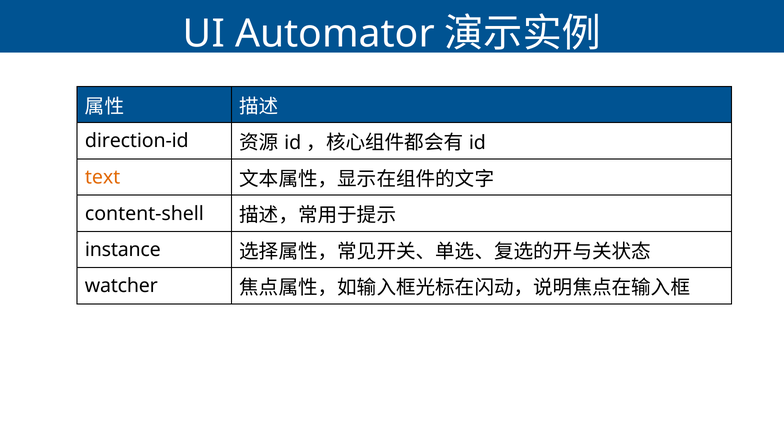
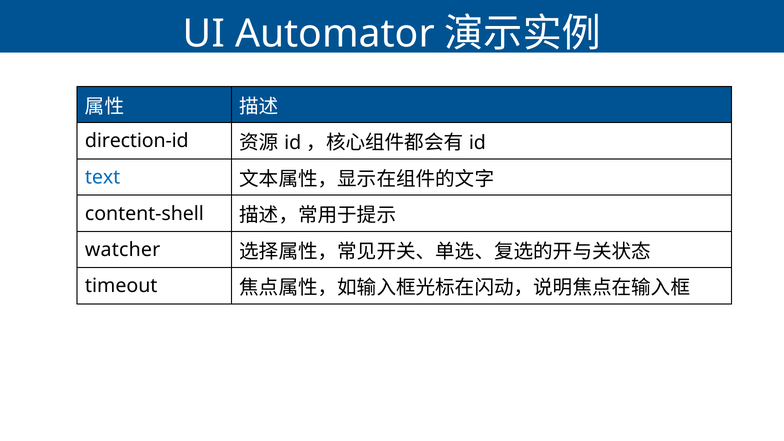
text colour: orange -> blue (103, 177)
instance: instance -> watcher (123, 250)
watcher: watcher -> timeout (121, 286)
